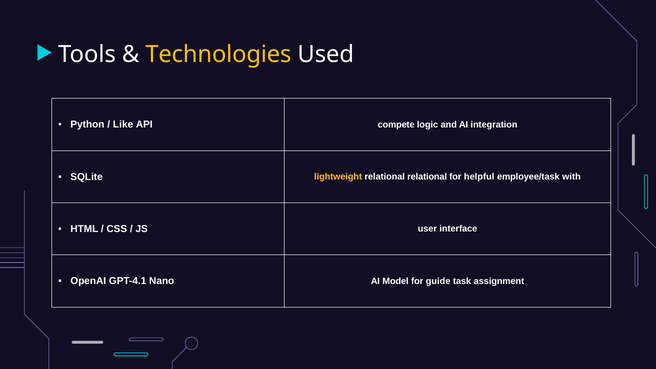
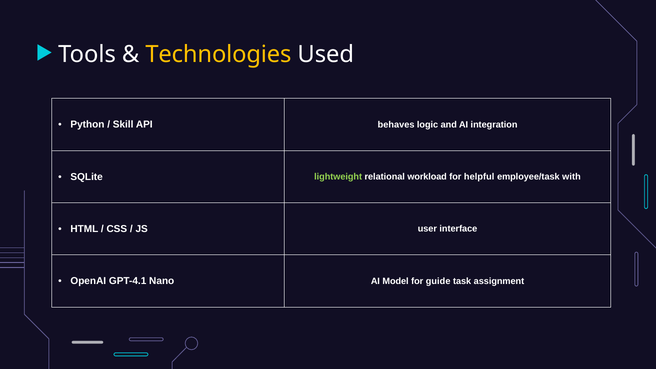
Like: Like -> Skill (123, 125)
compete: compete -> behaves (396, 125)
lightweight colour: yellow -> light green (338, 177)
relational relational: relational -> workload (427, 177)
